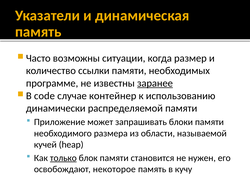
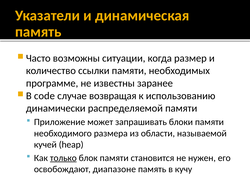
заранее underline: present -> none (155, 83)
контейнер: контейнер -> возвращая (113, 96)
некоторое: некоторое -> диапазоне (114, 169)
